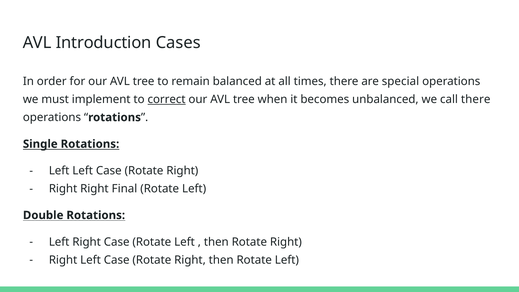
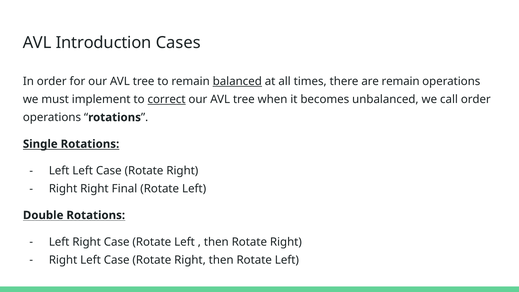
balanced underline: none -> present (237, 81)
are special: special -> remain (401, 81)
call there: there -> order (476, 99)
